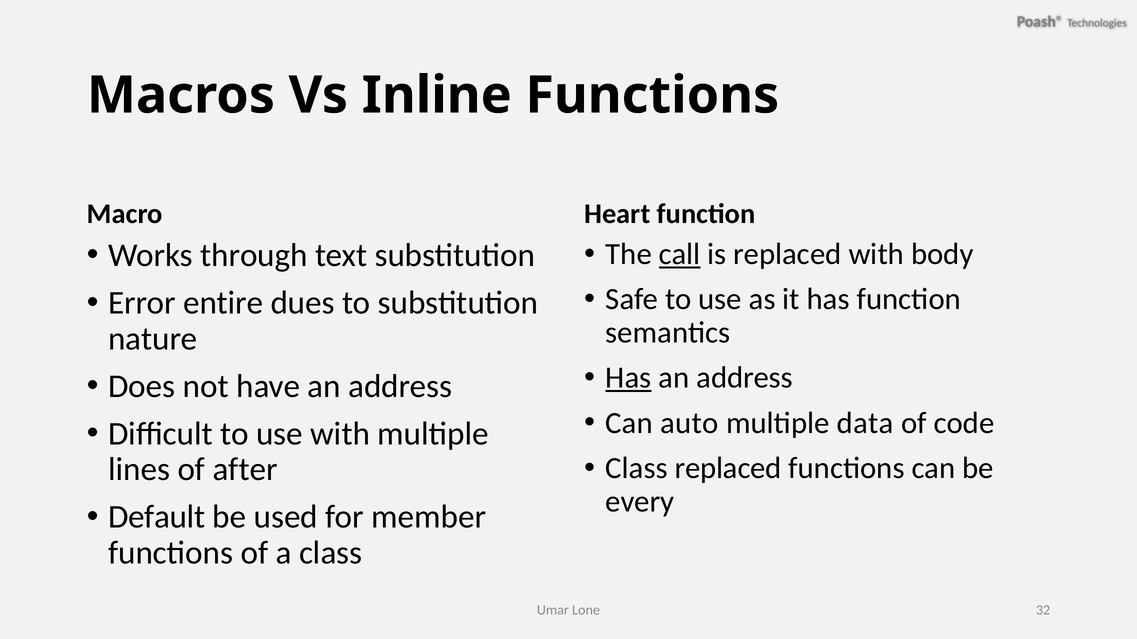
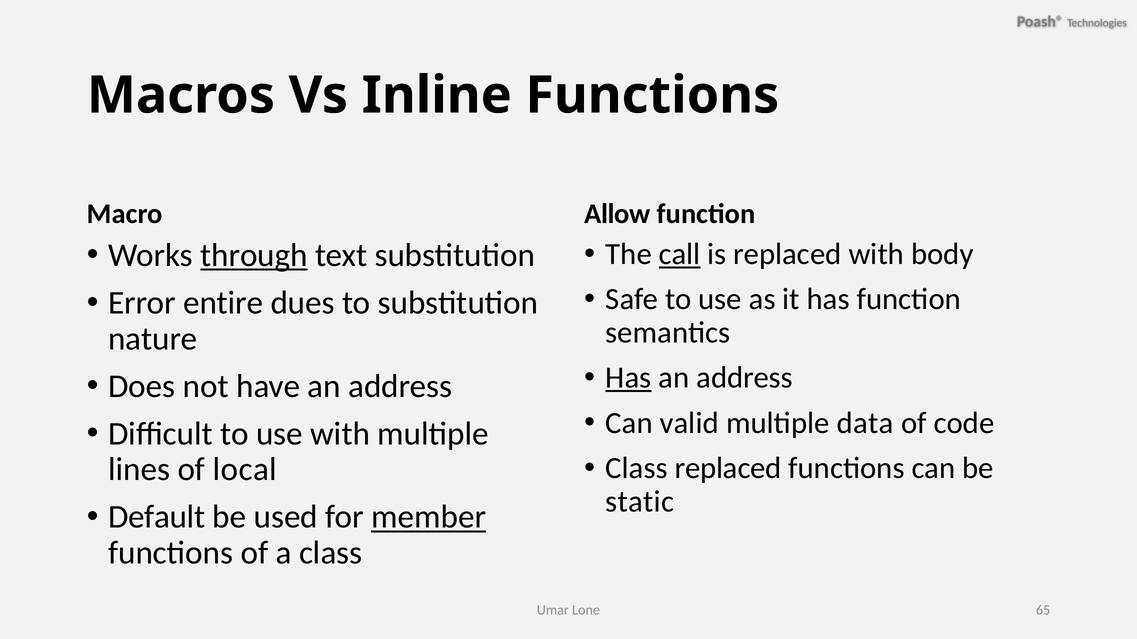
Heart: Heart -> Allow (617, 214)
through underline: none -> present (254, 256)
auto: auto -> valid (689, 423)
after: after -> local (245, 470)
every: every -> static (640, 502)
member underline: none -> present (429, 517)
32: 32 -> 65 (1043, 611)
